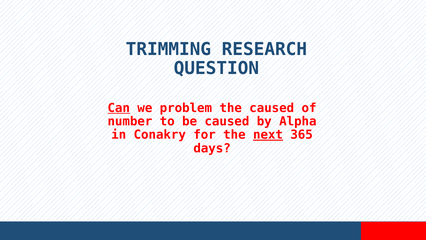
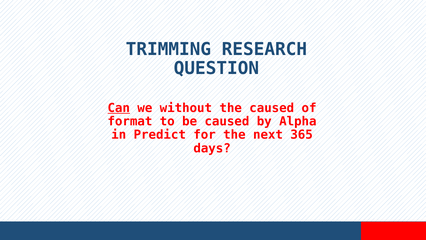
problem: problem -> without (186, 108)
number: number -> format (130, 121)
Conakry: Conakry -> Predict (160, 135)
next underline: present -> none (268, 135)
